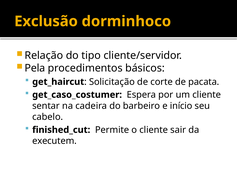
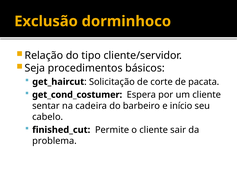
Pela: Pela -> Seja (35, 68)
get_caso_costumer: get_caso_costumer -> get_cond_costumer (77, 95)
executem: executem -> problema (54, 141)
